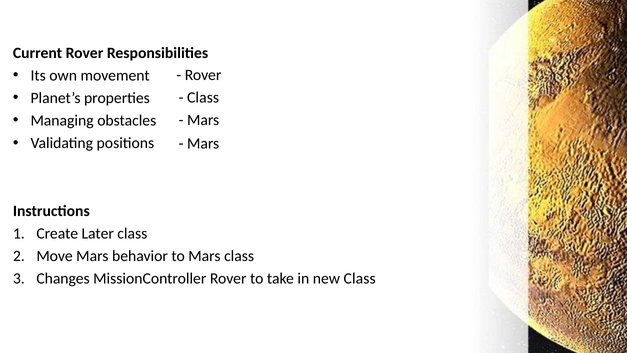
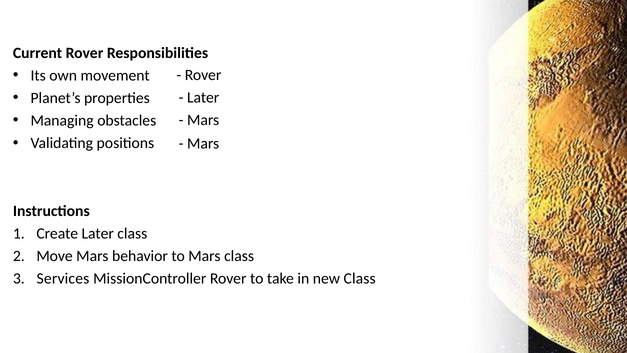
Class: Class -> Later (203, 97)
Changes: Changes -> Services (63, 278)
